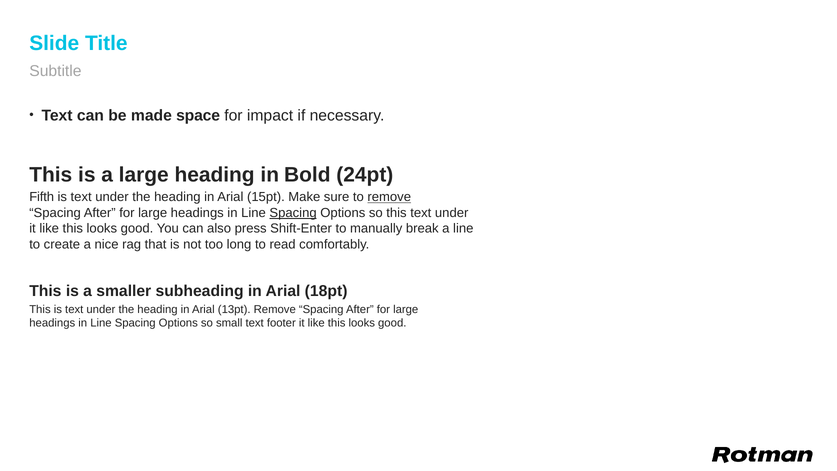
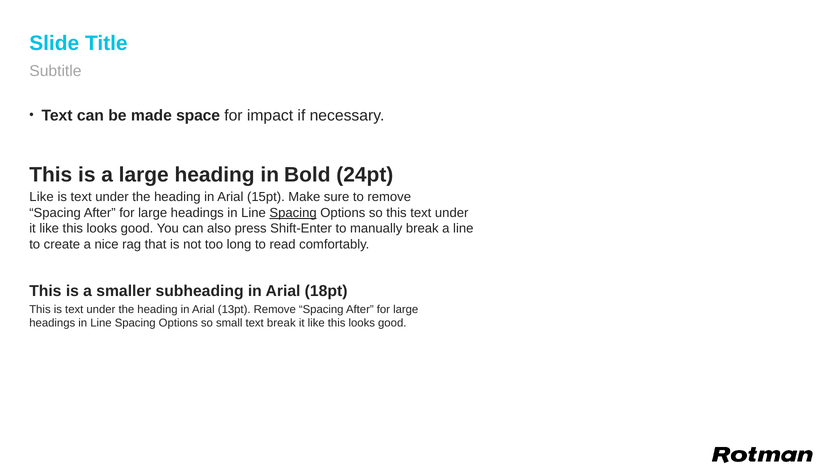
Fifth: Fifth -> Like (42, 197)
remove underline: present -> none (389, 197)
text footer: footer -> break (281, 323)
